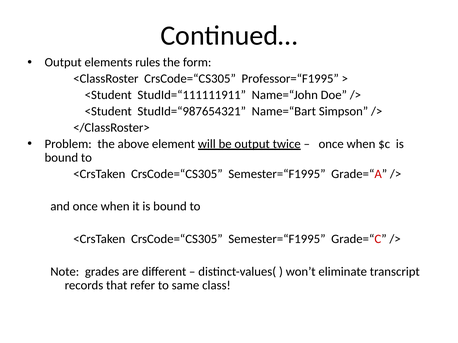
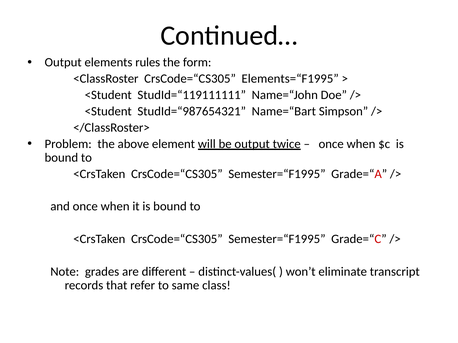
Professor=“F1995: Professor=“F1995 -> Elements=“F1995 (290, 79)
StudId=“111111911: StudId=“111111911 -> StudId=“119111111 (192, 95)
